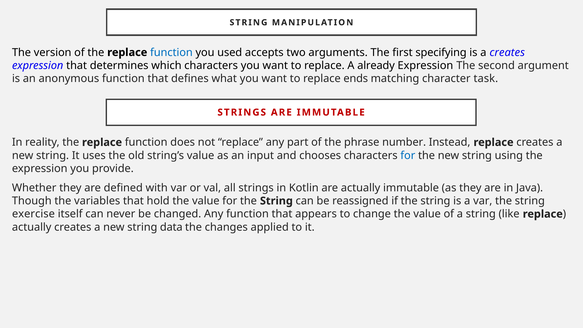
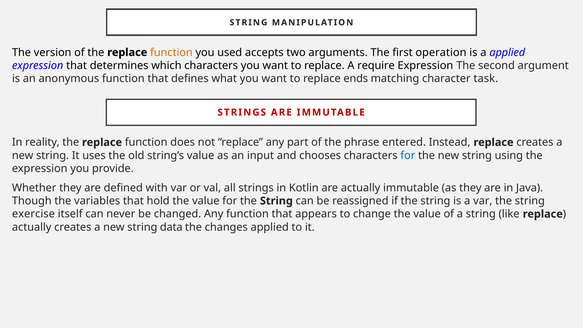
function colour: blue -> orange (171, 52)
specifying: specifying -> operation (441, 52)
a creates: creates -> applied (507, 52)
already: already -> require (376, 66)
number: number -> entered (404, 142)
